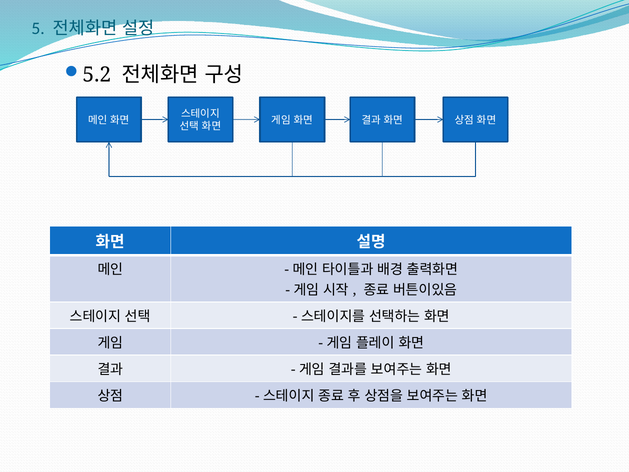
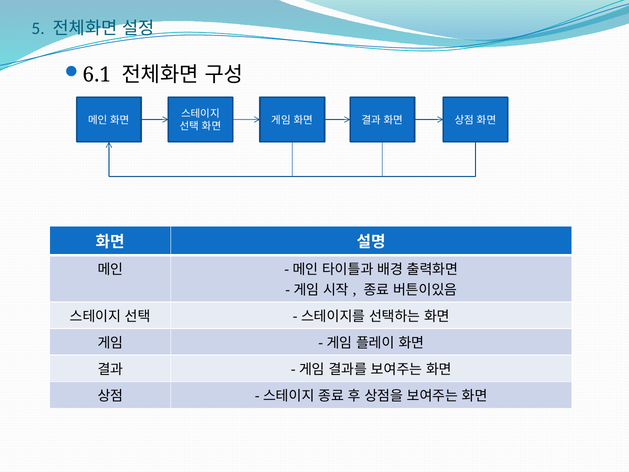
5.2: 5.2 -> 6.1 (97, 75)
